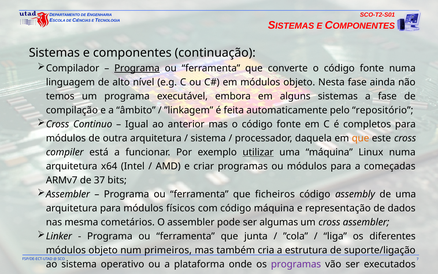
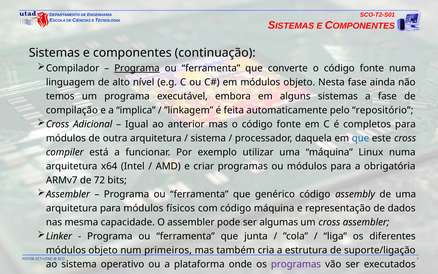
âmbito: âmbito -> implica (136, 110)
Continuo: Continuo -> Adicional (93, 124)
que colour: orange -> blue (361, 138)
utilizar underline: present -> none (258, 152)
começadas: começadas -> obrigatória (390, 166)
37: 37 -> 72 (99, 180)
ficheiros: ficheiros -> genérico (275, 194)
cometários: cometários -> capacidade (128, 222)
